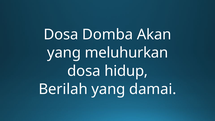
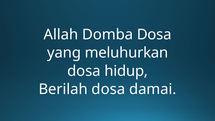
Dosa: Dosa -> Allah (61, 35)
Domba Akan: Akan -> Dosa (154, 35)
Berilah yang: yang -> dosa (108, 89)
